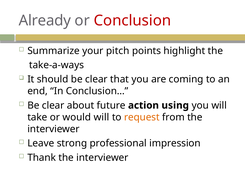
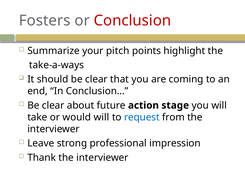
Already: Already -> Fosters (45, 20)
using: using -> stage (175, 105)
request colour: orange -> blue (142, 117)
